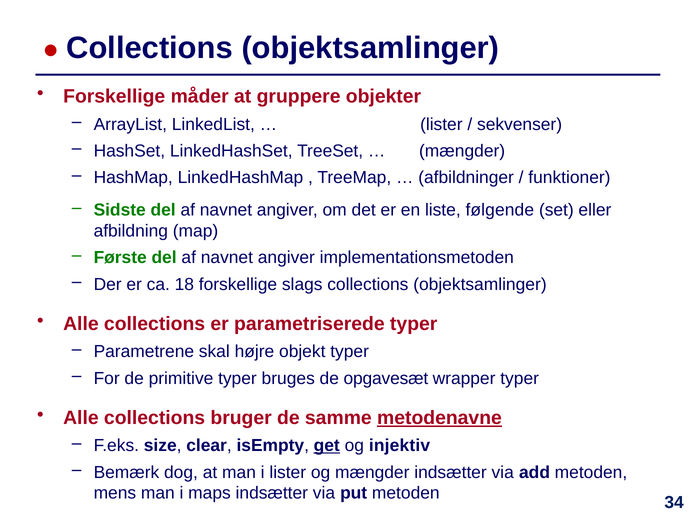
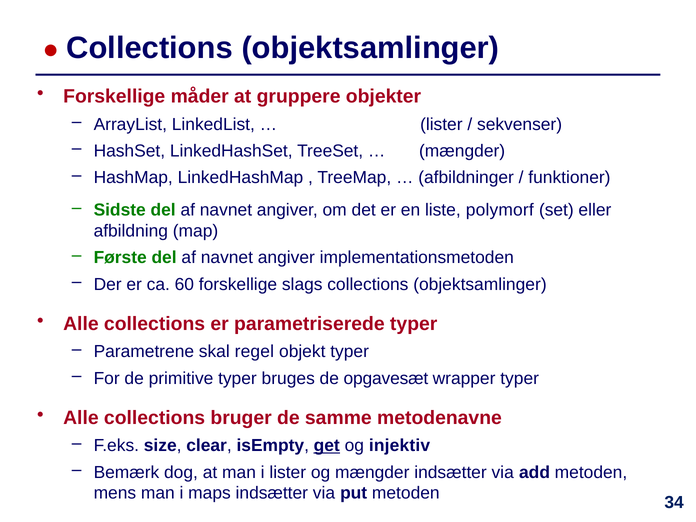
følgende: følgende -> polymorf (500, 210)
18: 18 -> 60 (184, 284)
højre: højre -> regel (254, 352)
metodenavne underline: present -> none (439, 418)
